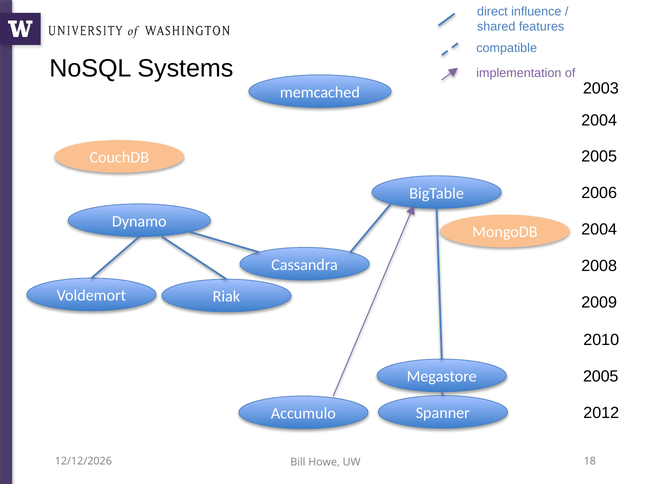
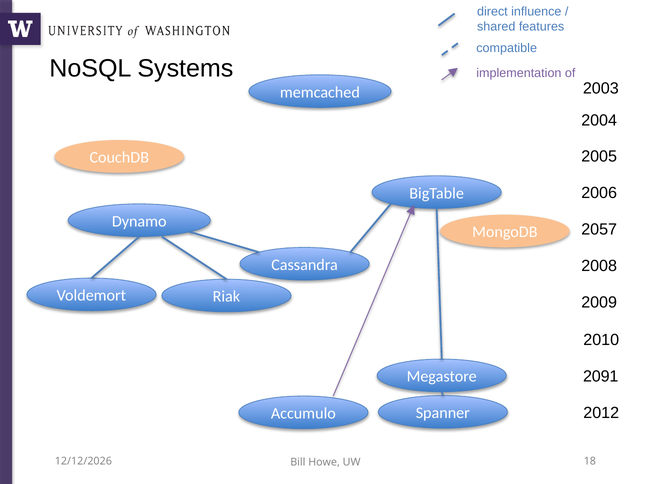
2004: 2004 -> 2057 (599, 229)
2005: 2005 -> 2091 (601, 376)
